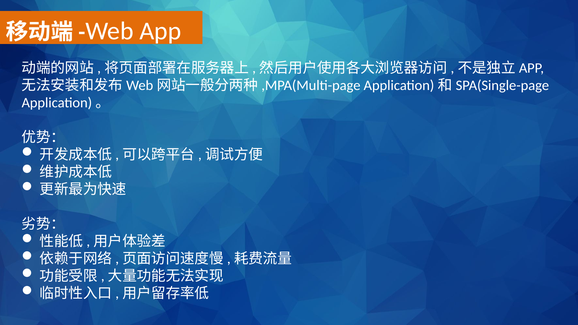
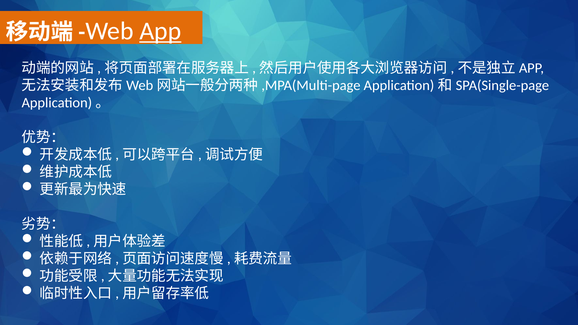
App underline: none -> present (160, 31)
